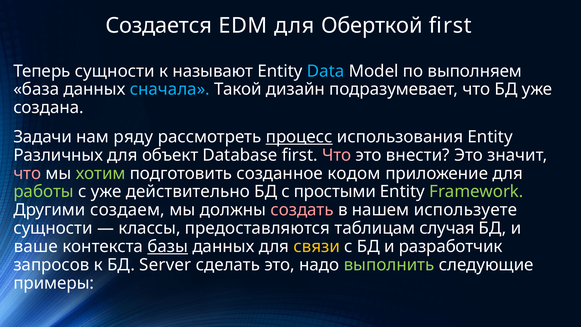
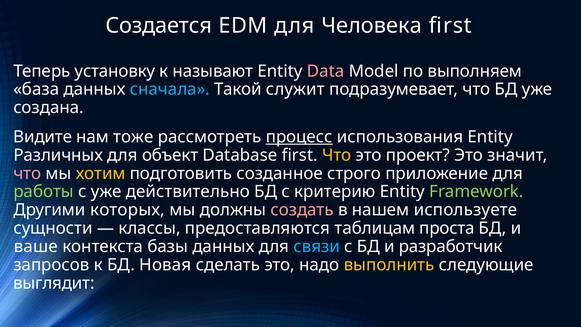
Оберткой: Оберткой -> Человека (372, 26)
Теперь сущности: сущности -> установку (115, 71)
Data colour: light blue -> pink (326, 71)
дизайн: дизайн -> служит (295, 89)
Задачи: Задачи -> Видите (43, 137)
ряду: ряду -> тоже (133, 137)
Что colour: pink -> yellow (337, 155)
внести: внести -> проект (418, 155)
хотим colour: light green -> yellow (101, 173)
кодом: кодом -> строго (354, 173)
простыми: простыми -> критерию (335, 192)
создаем: создаем -> которых (127, 210)
случая: случая -> проста (447, 228)
базы underline: present -> none (168, 246)
связи colour: yellow -> light blue (317, 246)
Server: Server -> Новая (165, 265)
выполнить colour: light green -> yellow (389, 265)
примеры: примеры -> выглядит (54, 283)
